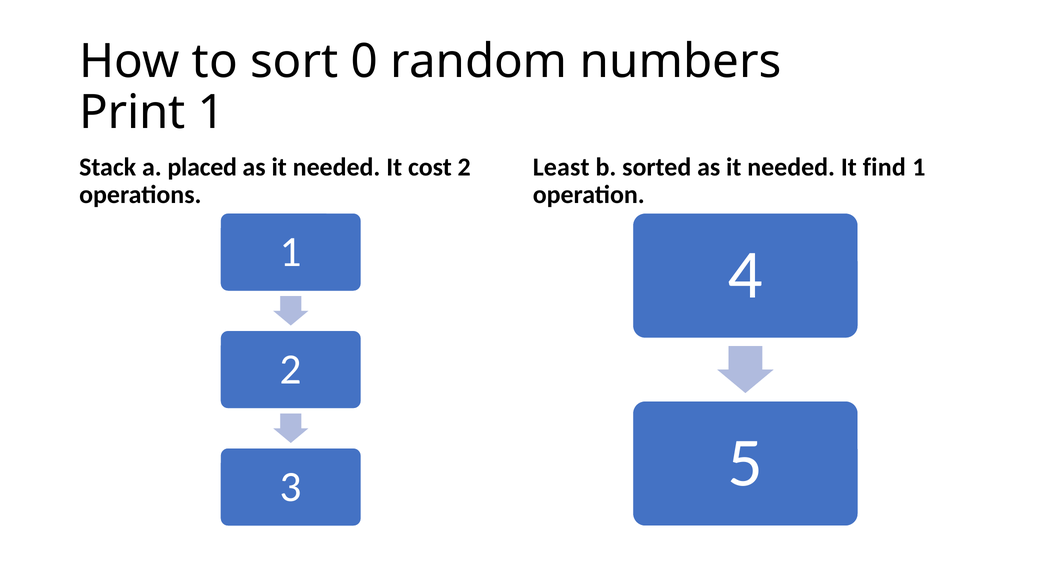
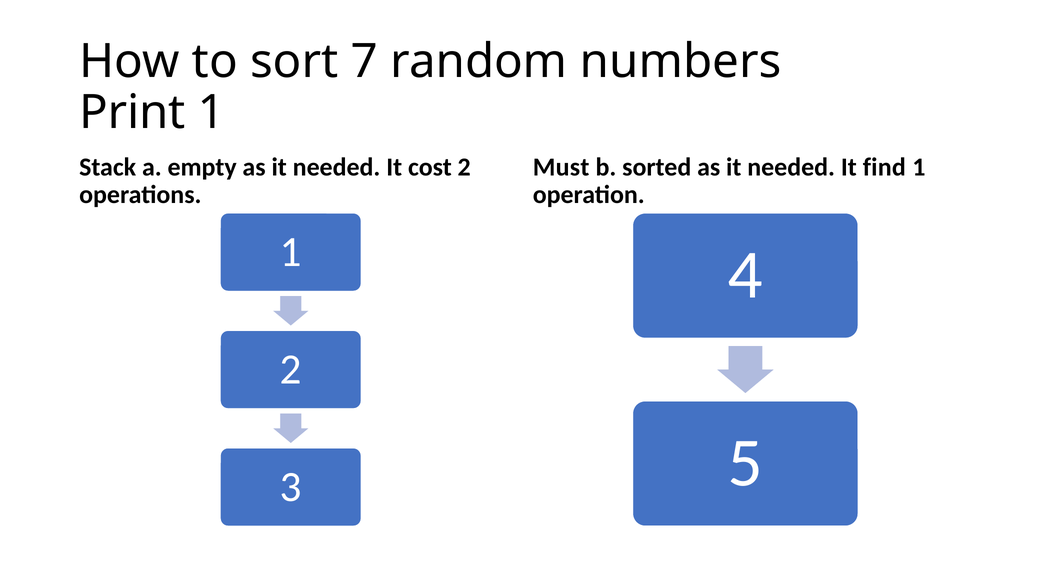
0: 0 -> 7 (364, 61)
placed: placed -> empty (202, 167)
Least: Least -> Must (561, 167)
